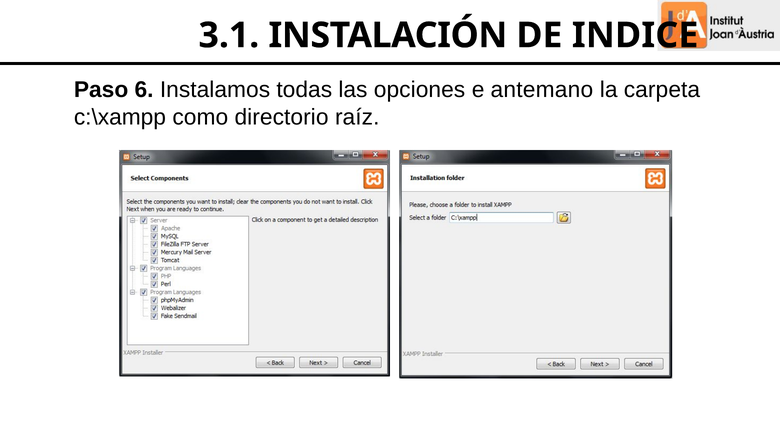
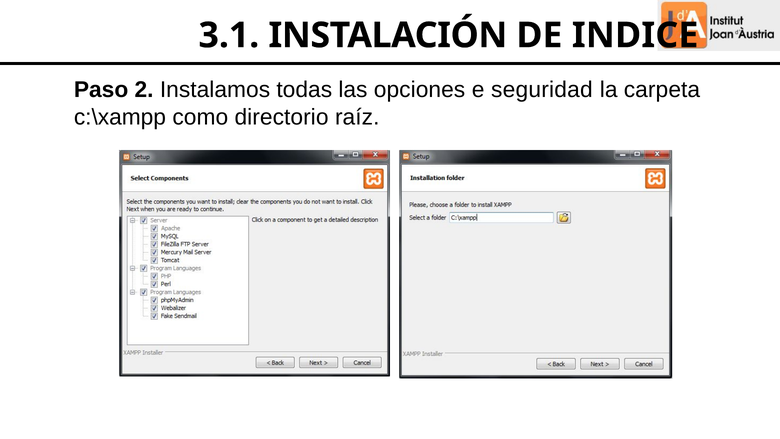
6: 6 -> 2 (144, 90)
antemano: antemano -> seguridad (542, 90)
